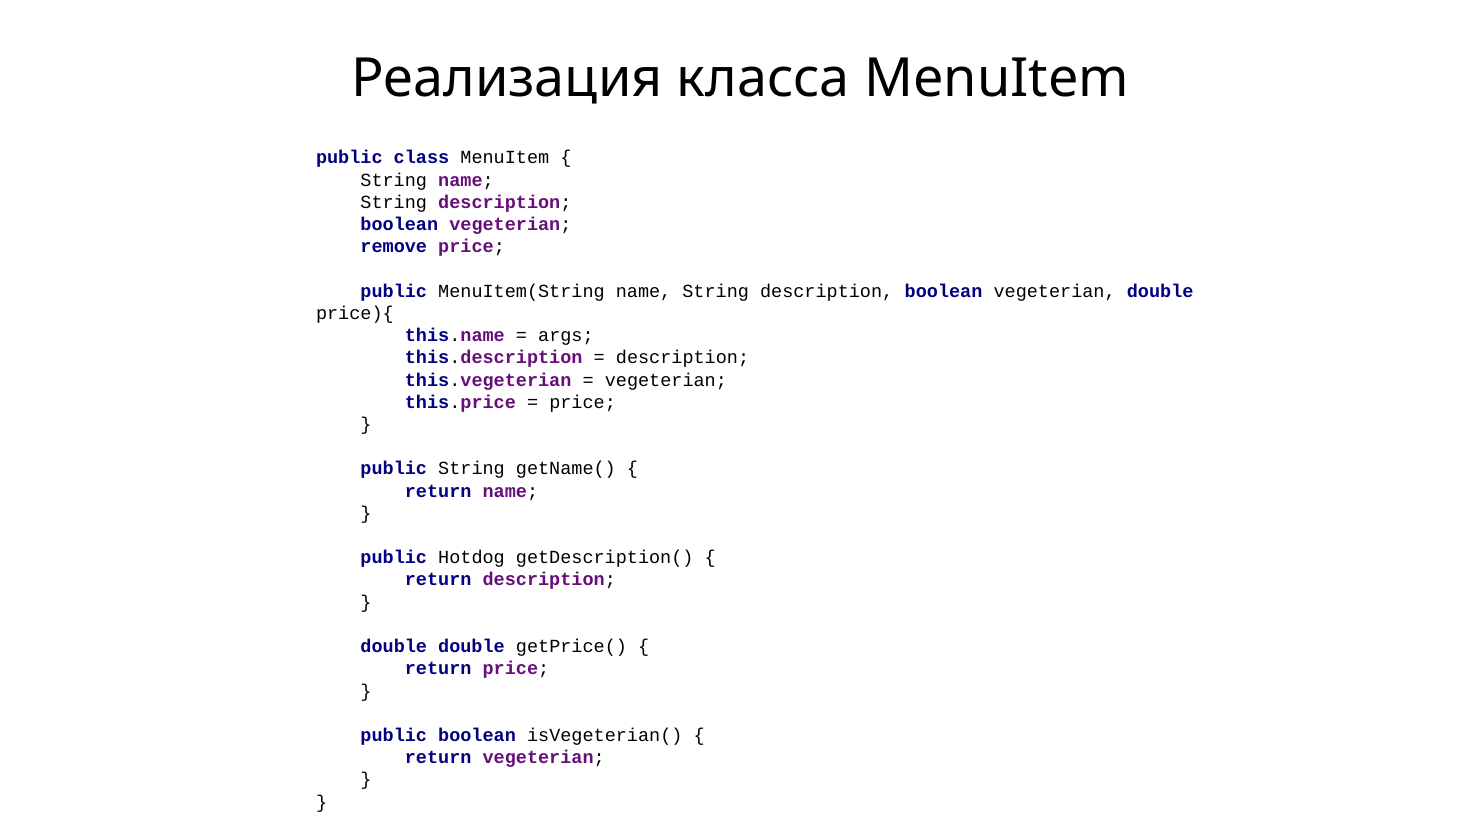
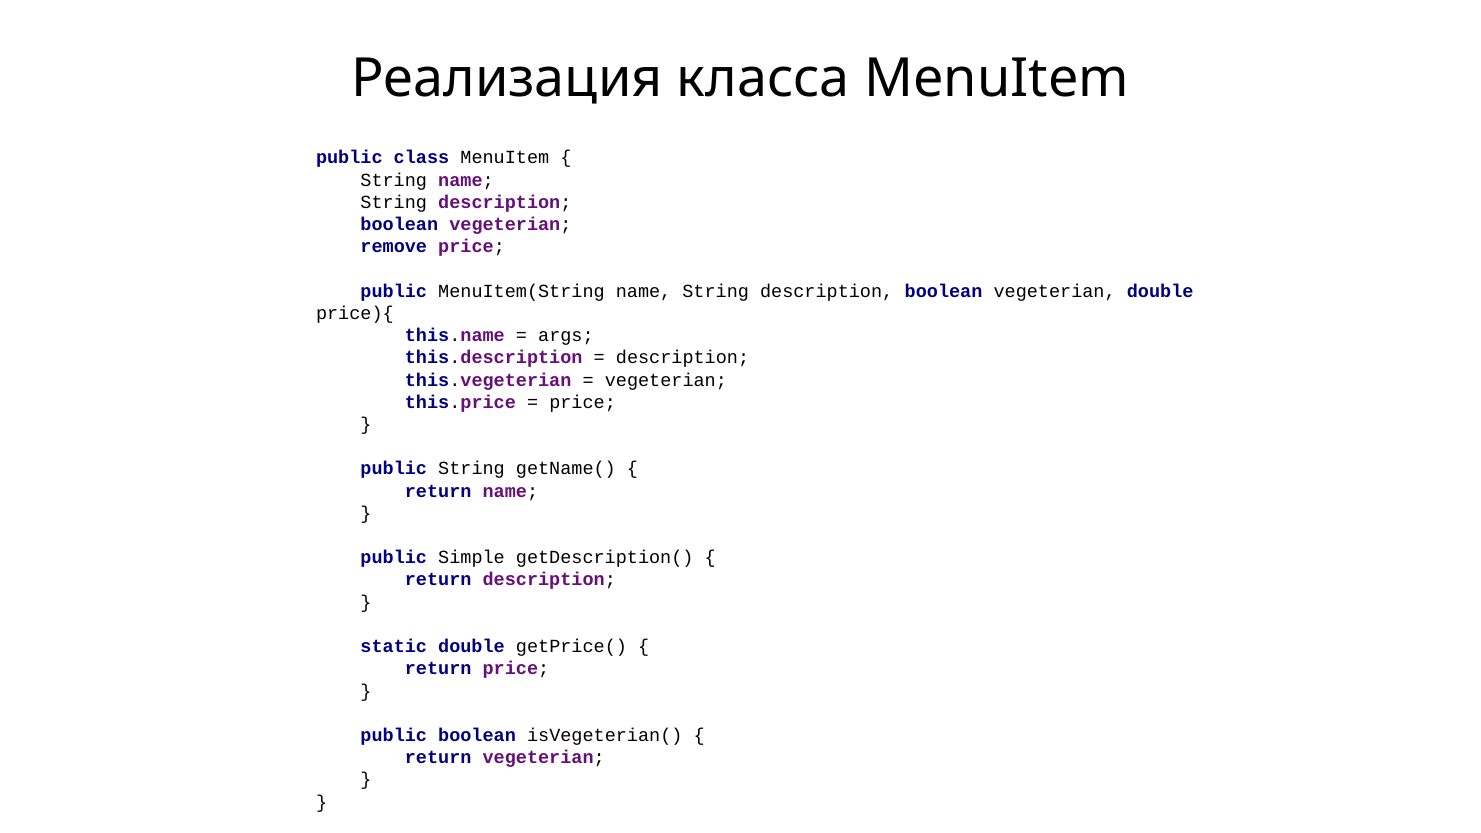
Hotdog: Hotdog -> Simple (472, 558)
double: double -> static (394, 647)
